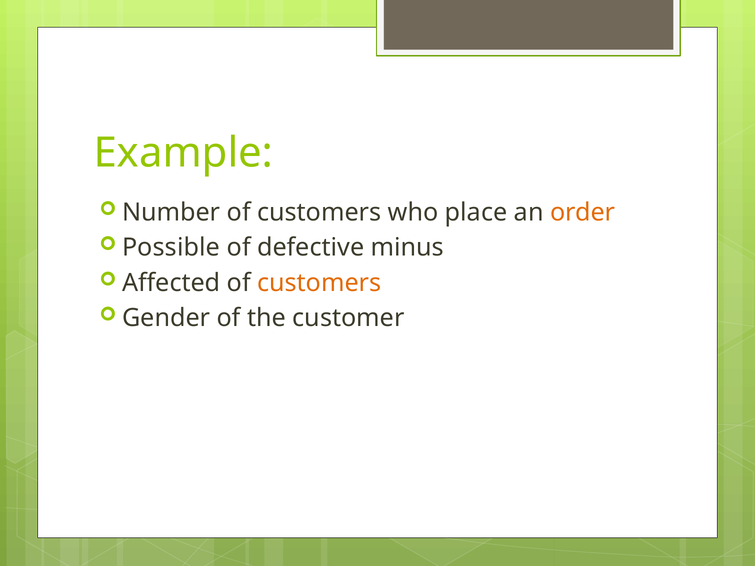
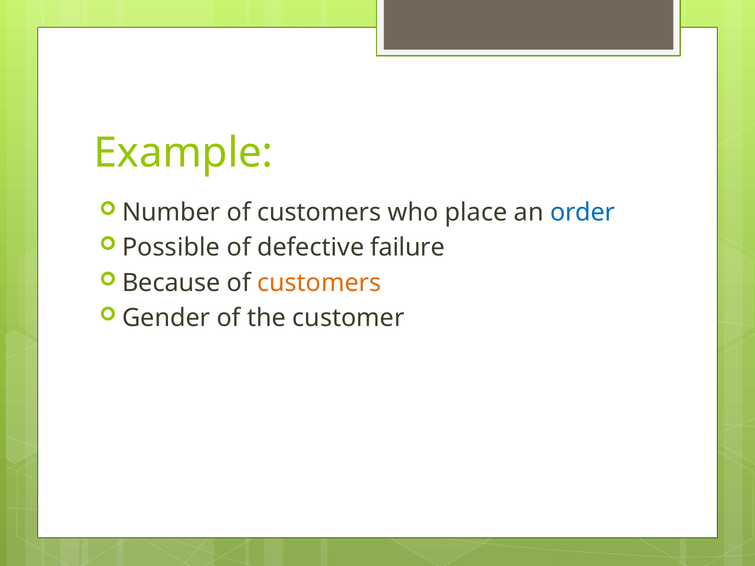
order colour: orange -> blue (583, 213)
minus: minus -> failure (408, 248)
Affected: Affected -> Because (171, 283)
